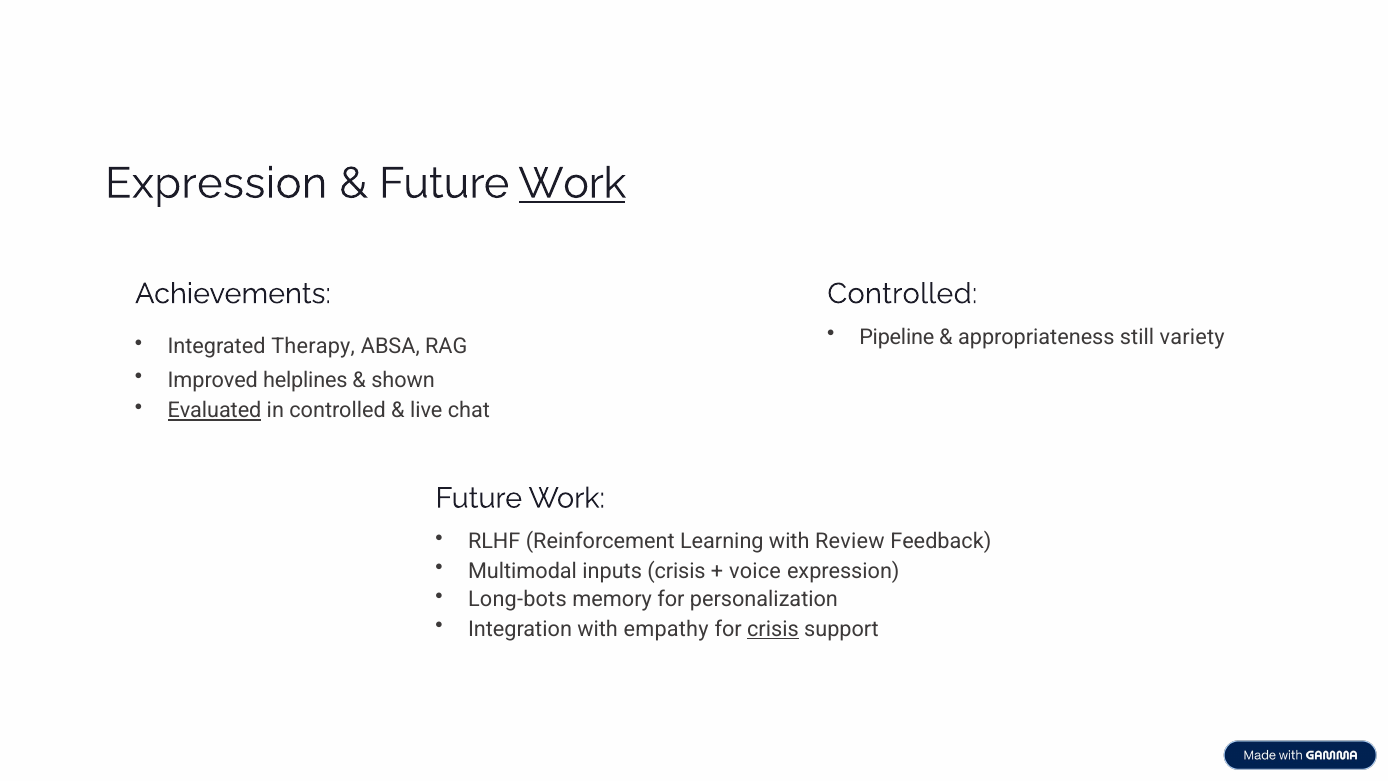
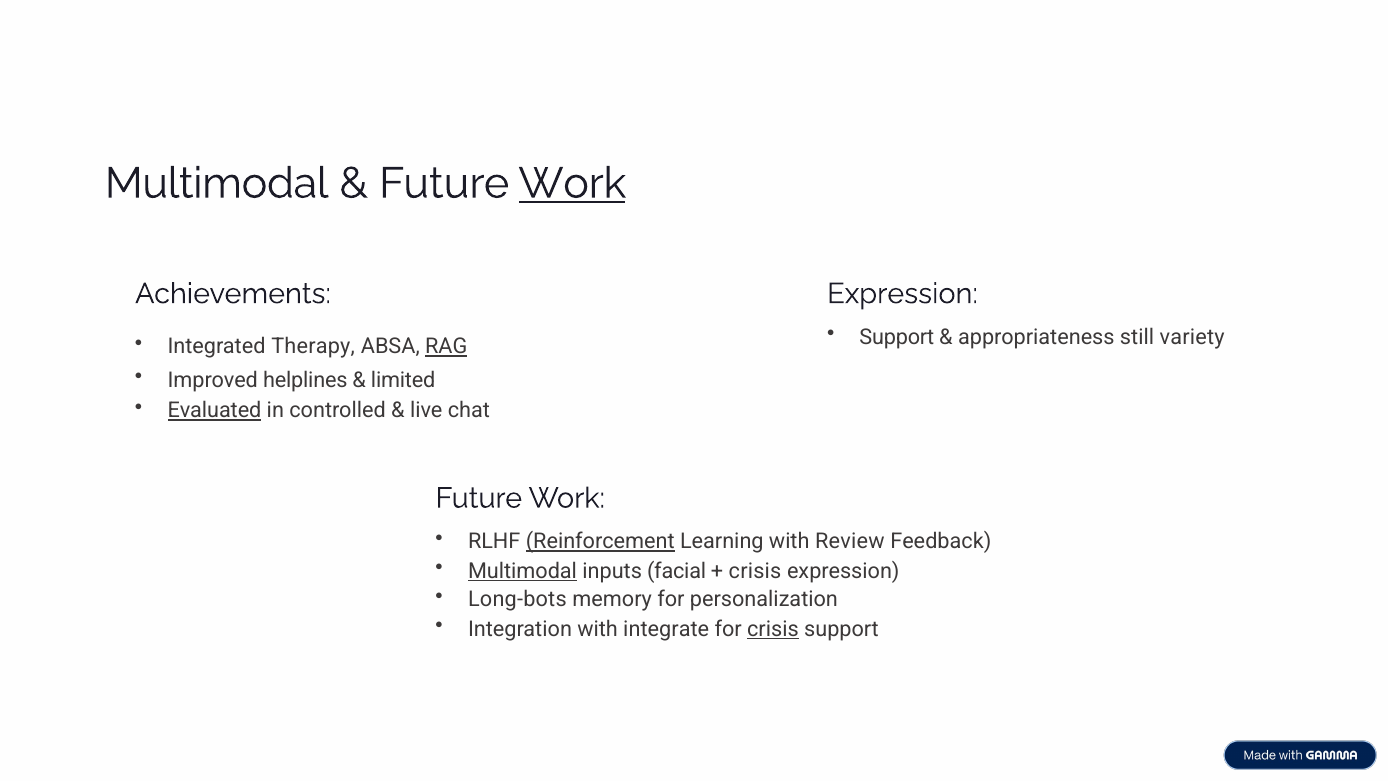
Expression: Expression -> Multimodal (217, 183)
Controlled: Controlled -> Expression (902, 294)
Pipeline: Pipeline -> Support (897, 337)
RAG underline: none -> present (446, 347)
shown: shown -> limited (403, 380)
Reinforcement underline: none -> present (600, 542)
Multimodal underline: none -> present (523, 571)
inputs crisis: crisis -> facial (677, 571)
voice: voice -> crisis (755, 571)
empathy: empathy -> integrate (666, 629)
